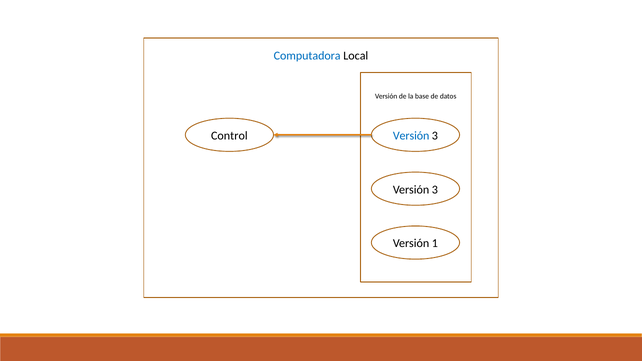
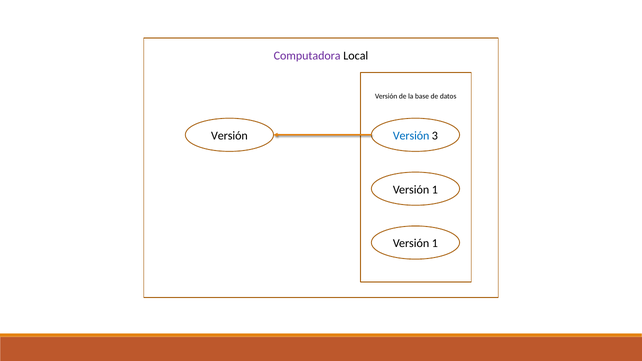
Computadora colour: blue -> purple (307, 56)
Control: Control -> Versión (229, 136)
3: 3 -> 1 (435, 190)
